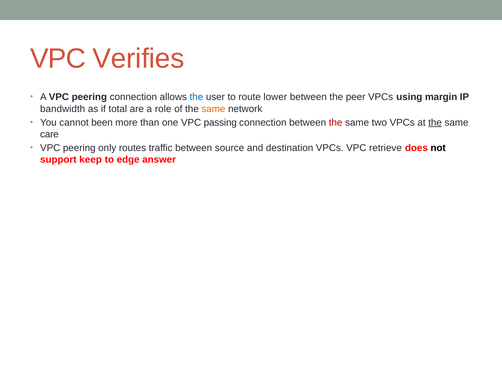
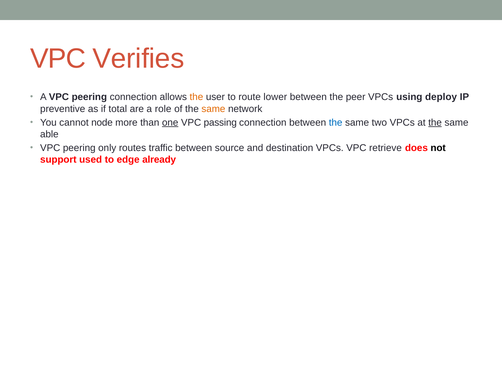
the colour: blue -> orange (196, 97)
margin: margin -> deploy (441, 97)
bandwidth: bandwidth -> preventive (63, 109)
been: been -> node (102, 122)
one underline: none -> present (170, 122)
the colour: red -> blue (336, 122)
care: care -> able (49, 134)
keep: keep -> used (91, 160)
answer: answer -> already (159, 160)
